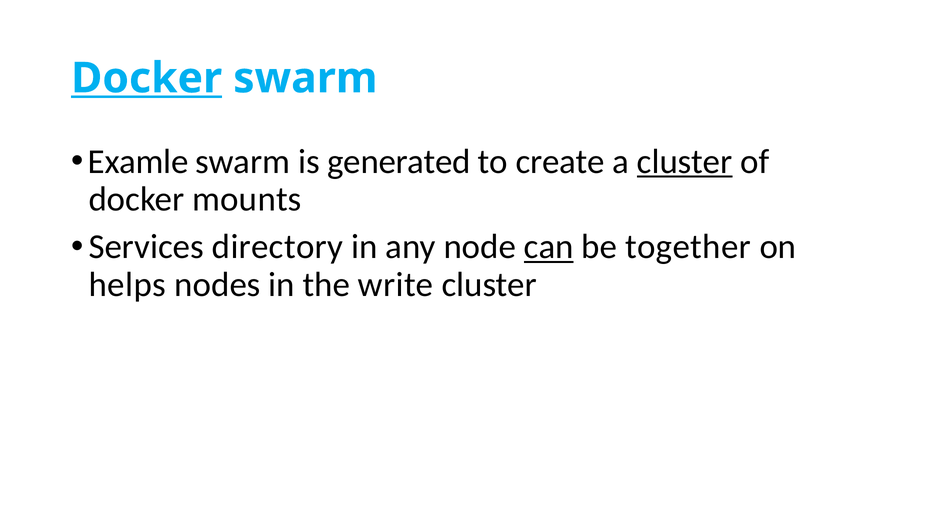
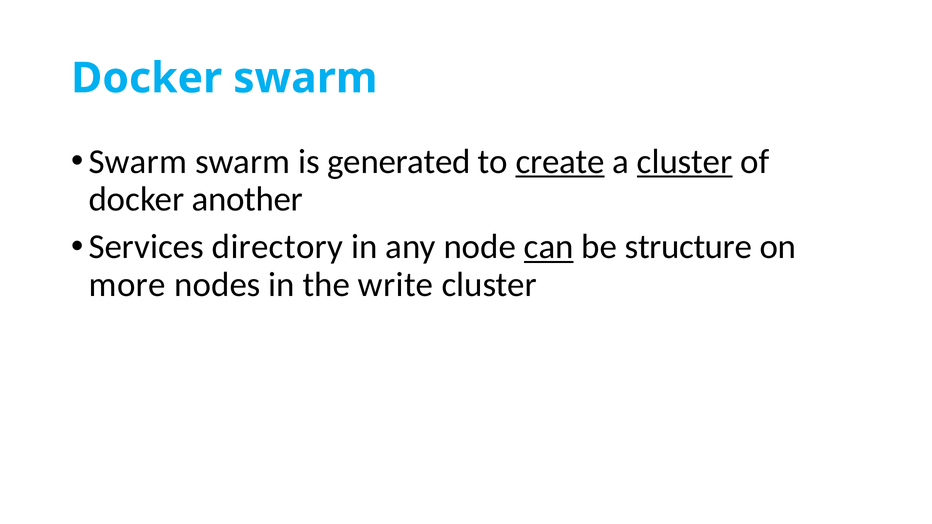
Docker underline: present -> none (147, 78)
Examle: Examle -> Swarm (138, 162)
create underline: none -> present (560, 162)
mounts: mounts -> another (247, 199)
together: together -> structure (688, 247)
helps: helps -> more (127, 285)
